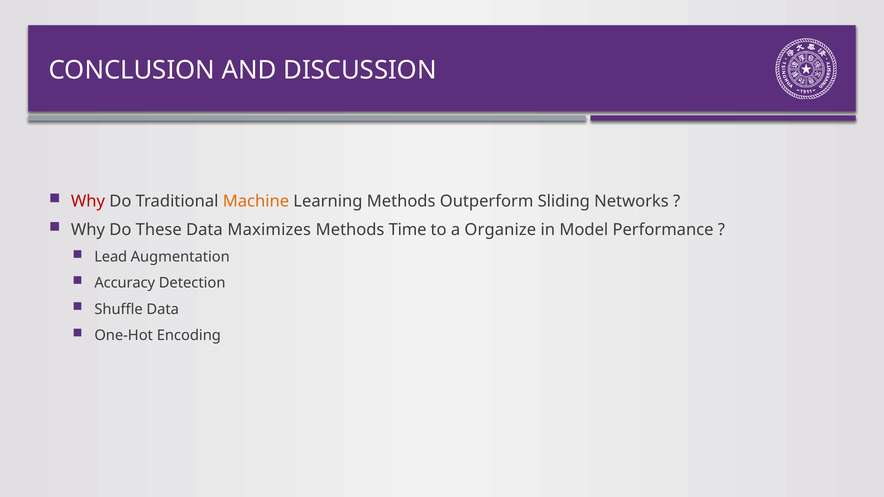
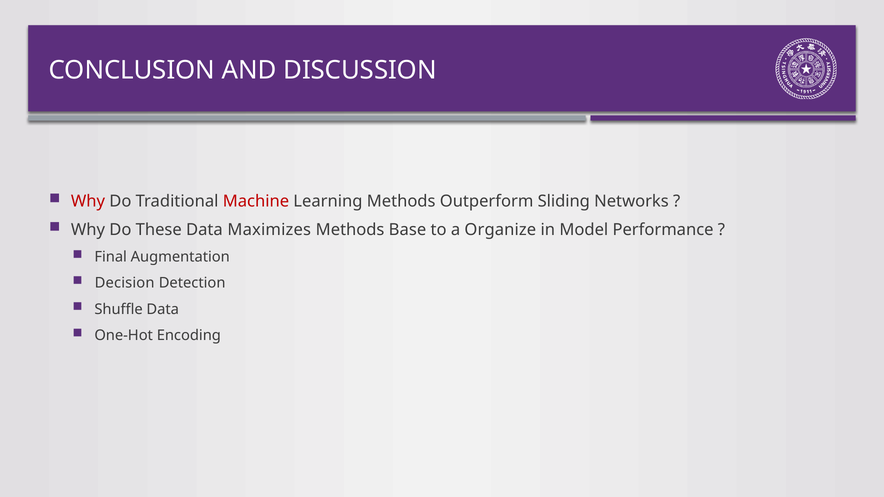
Machine colour: orange -> red (256, 201)
Time: Time -> Base (407, 230)
Lead: Lead -> Final (111, 257)
Accuracy: Accuracy -> Decision (125, 283)
